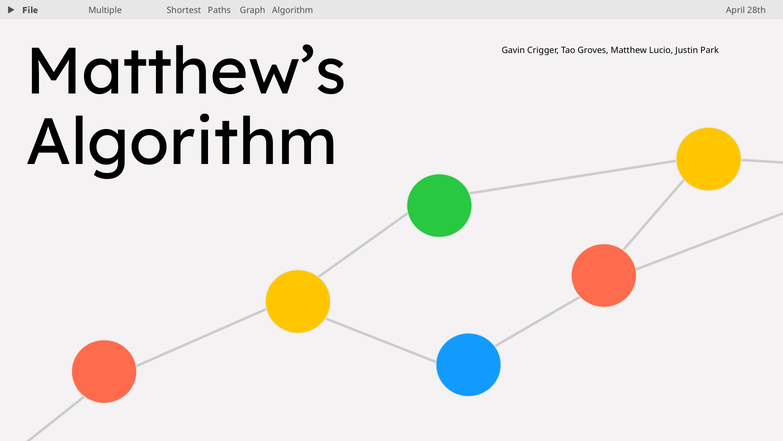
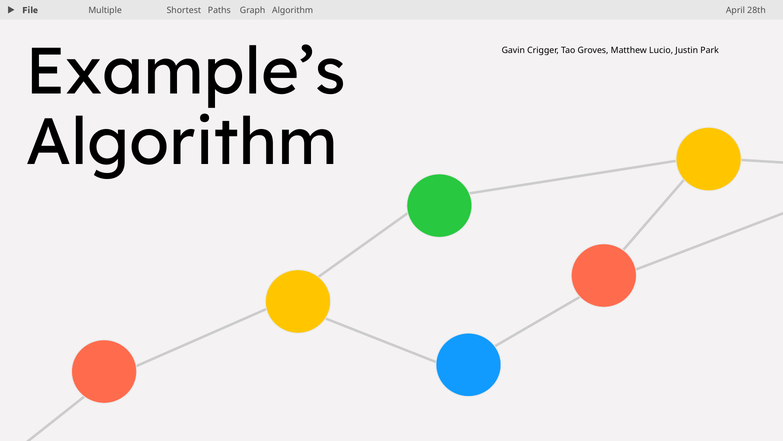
Matthew’s: Matthew’s -> Example’s (186, 72)
